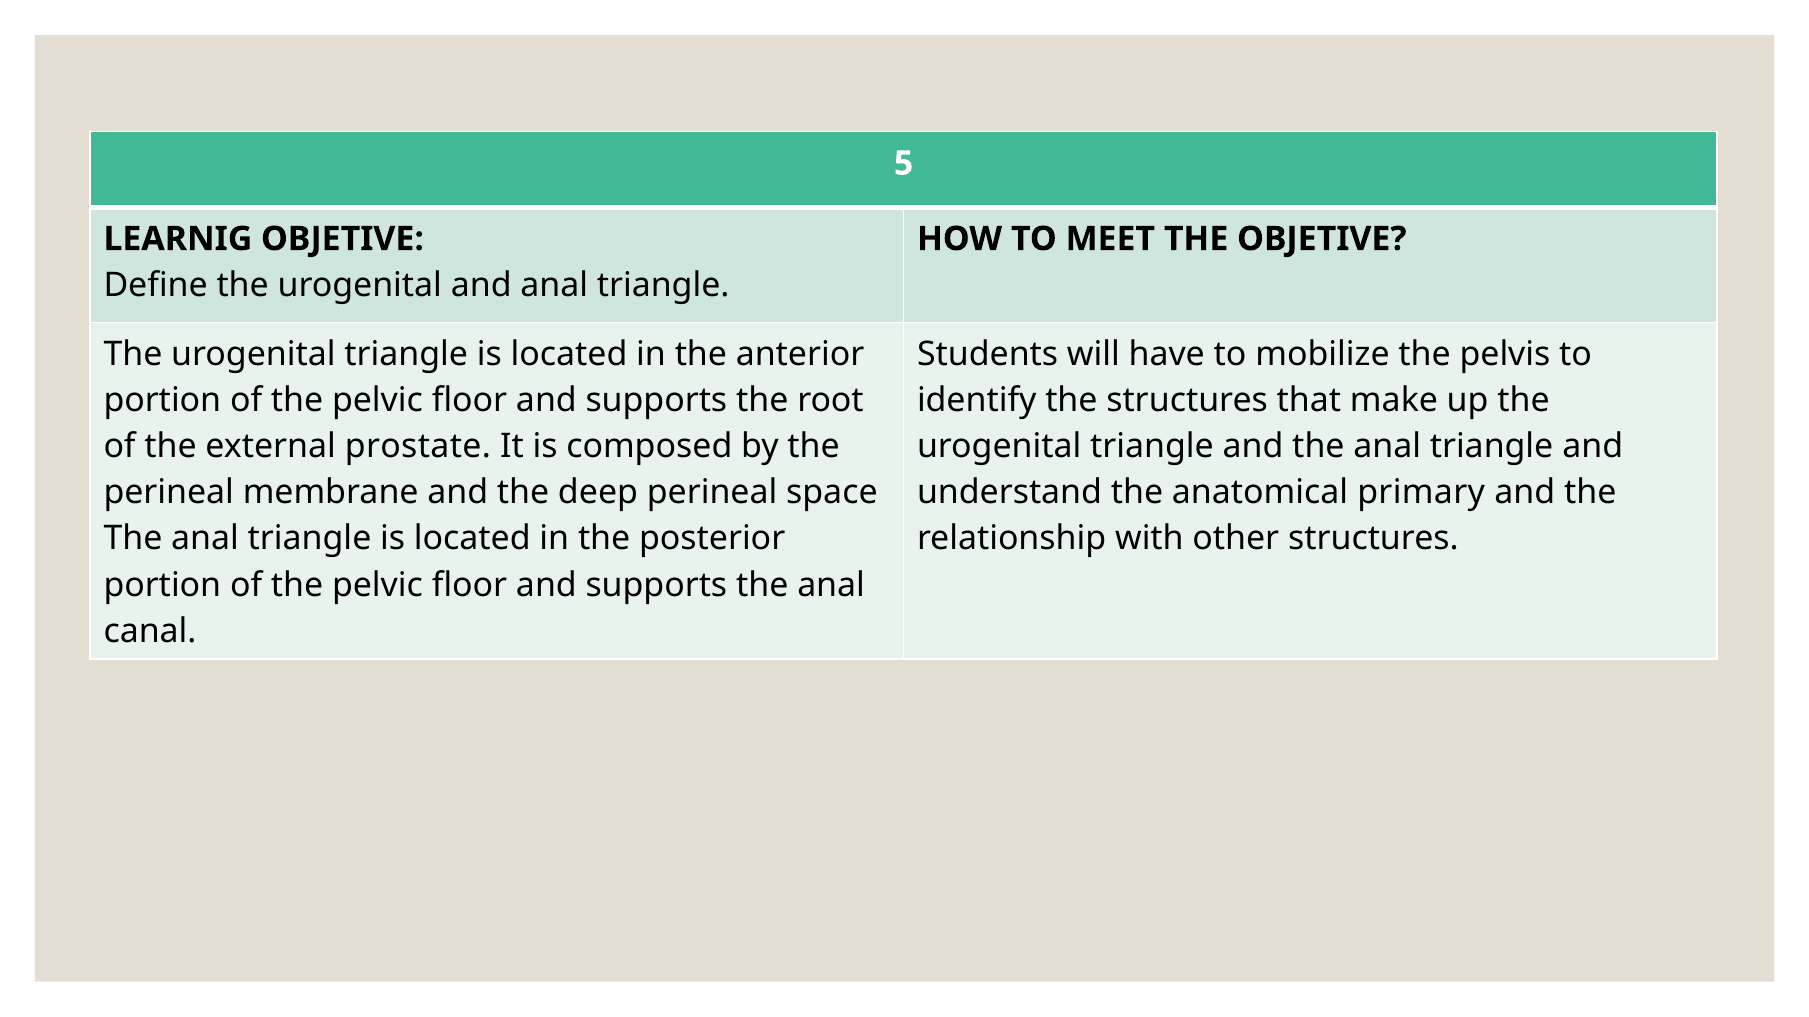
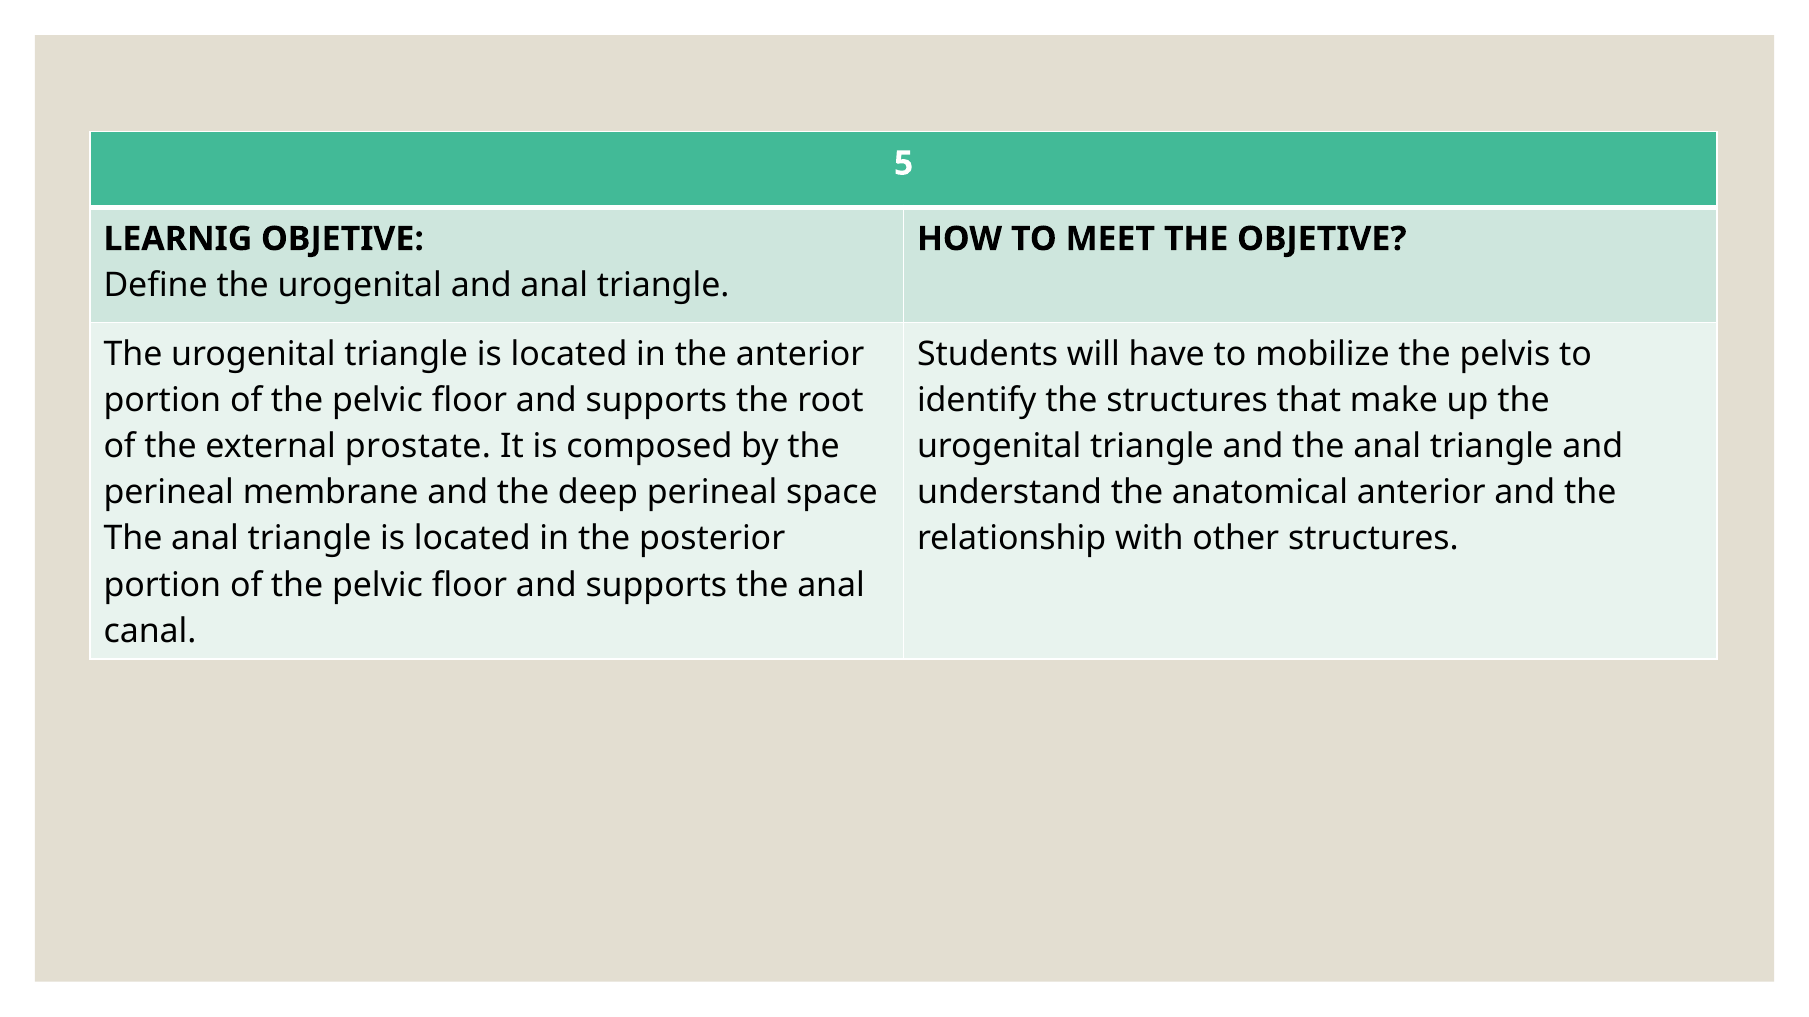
anatomical primary: primary -> anterior (1421, 493)
